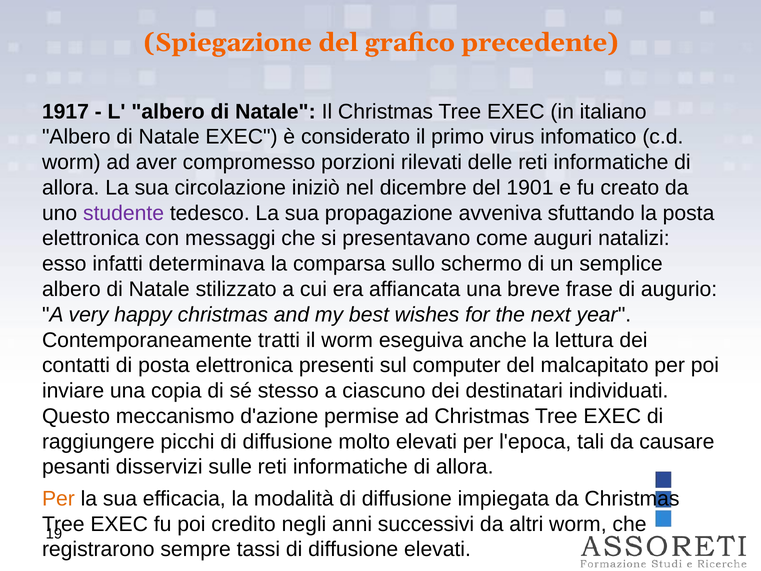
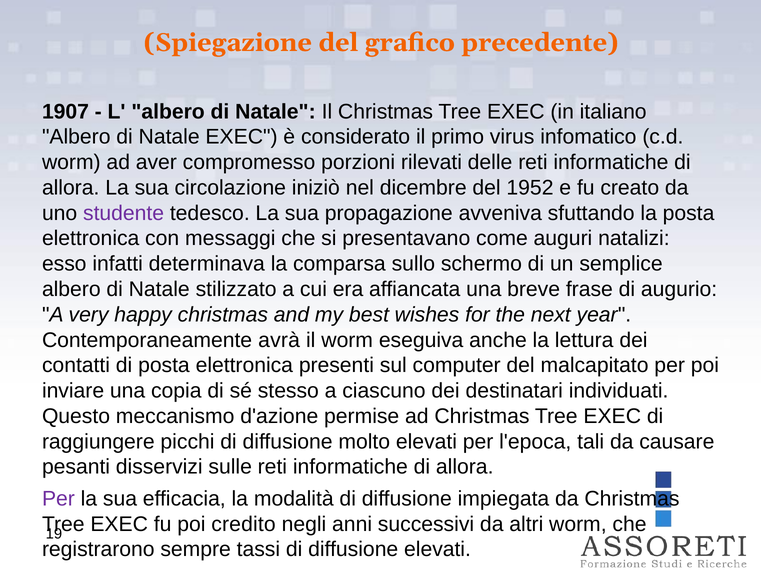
1917: 1917 -> 1907 (65, 111)
1901: 1901 -> 1952 (530, 188)
tratti: tratti -> avrà (279, 340)
Per colour: orange -> purple (58, 498)
